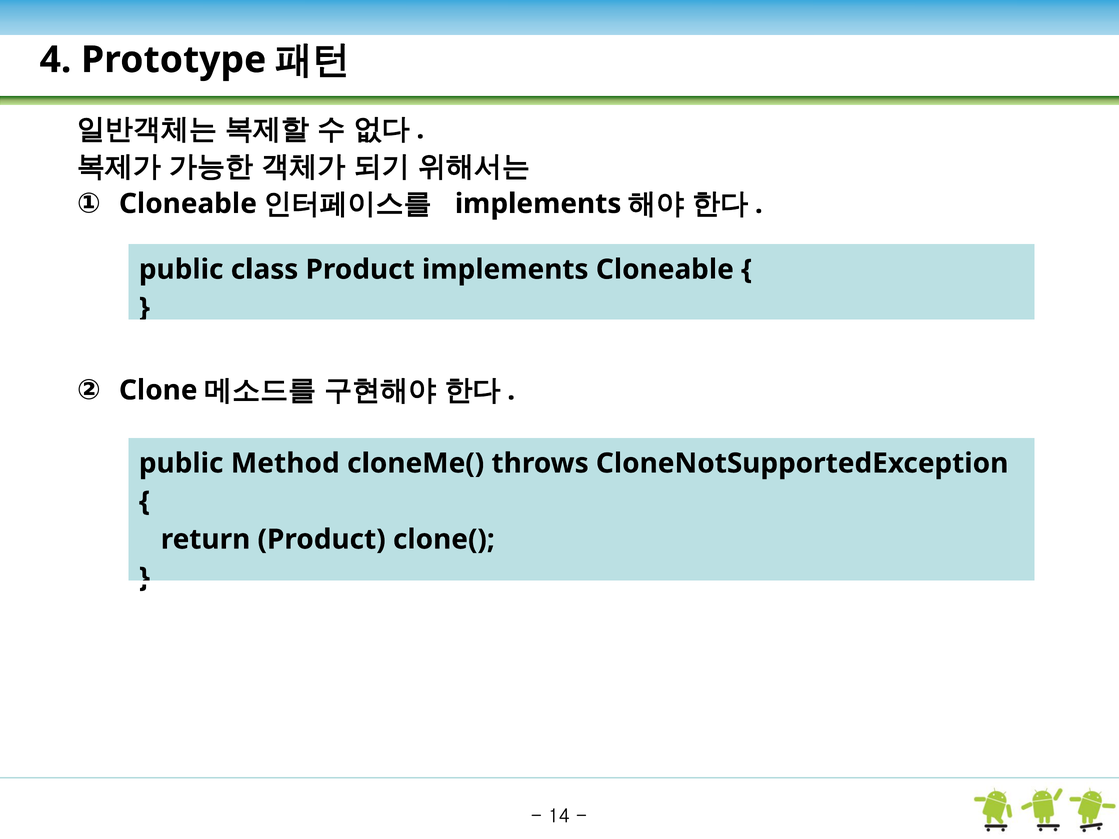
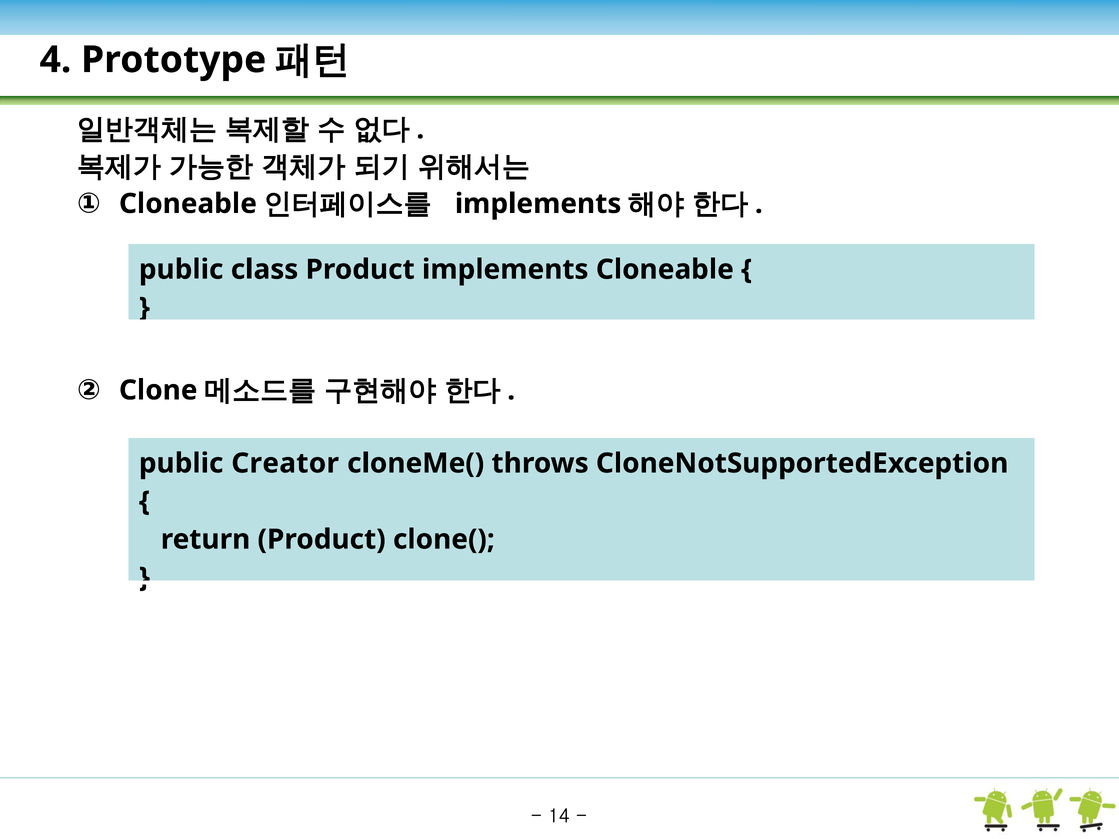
Method: Method -> Creator (285, 463)
